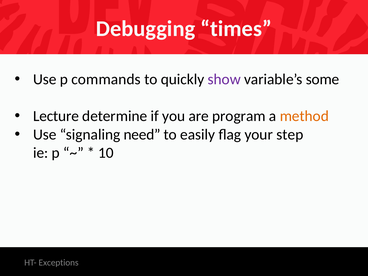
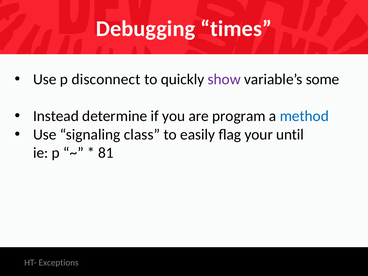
commands: commands -> disconnect (106, 79)
Lecture: Lecture -> Instead (56, 116)
method colour: orange -> blue (304, 116)
need: need -> class (142, 135)
step: step -> until (290, 135)
10: 10 -> 81 (106, 153)
